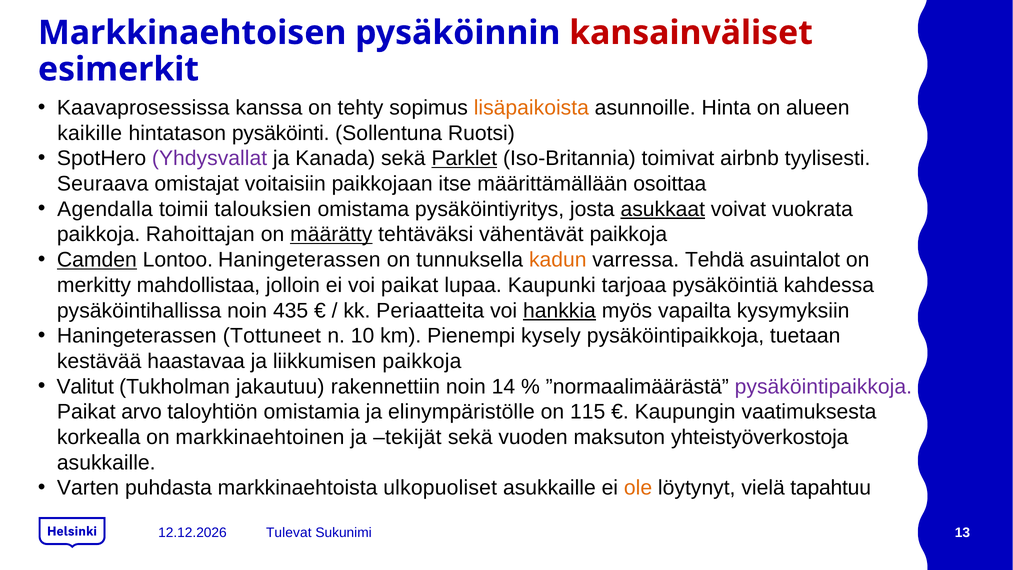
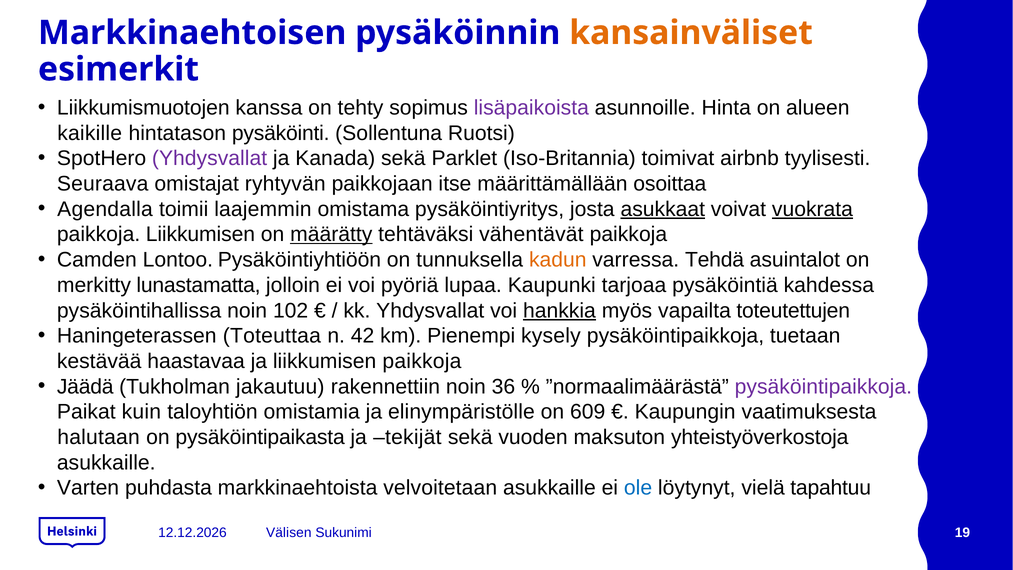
kansainväliset colour: red -> orange (691, 33)
Kaavaprosessissa: Kaavaprosessissa -> Liikkumismuotojen (143, 108)
lisäpaikoista colour: orange -> purple (531, 108)
Parklet underline: present -> none (464, 158)
voitaisiin: voitaisiin -> ryhtyvän (285, 184)
talouksien: talouksien -> laajemmin (263, 209)
vuokrata underline: none -> present (812, 209)
paikkoja Rahoittajan: Rahoittajan -> Liikkumisen (200, 234)
Camden underline: present -> none (97, 260)
Lontoo Haningeterassen: Haningeterassen -> Pysäköintiyhtiöön (299, 260)
mahdollistaa: mahdollistaa -> lunastamatta (199, 285)
voi paikat: paikat -> pyöriä (410, 285)
435: 435 -> 102 (291, 310)
kk Periaatteita: Periaatteita -> Yhdysvallat (430, 310)
kysymyksiin: kysymyksiin -> toteutettujen (793, 310)
Tottuneet: Tottuneet -> Toteuttaa (272, 336)
10: 10 -> 42 (363, 336)
Valitut: Valitut -> Jäädä (85, 386)
14: 14 -> 36 (503, 386)
arvo: arvo -> kuin (141, 412)
115: 115 -> 609 (588, 412)
korkealla: korkealla -> halutaan (99, 437)
markkinaehtoinen: markkinaehtoinen -> pysäköintipaikasta (260, 437)
ulkopuoliset: ulkopuoliset -> velvoitetaan (440, 488)
ole colour: orange -> blue (638, 488)
Tulevat: Tulevat -> Välisen (289, 533)
13: 13 -> 19 (962, 533)
